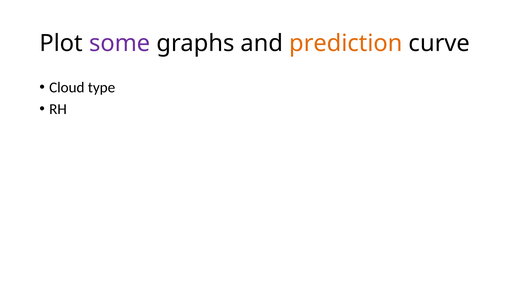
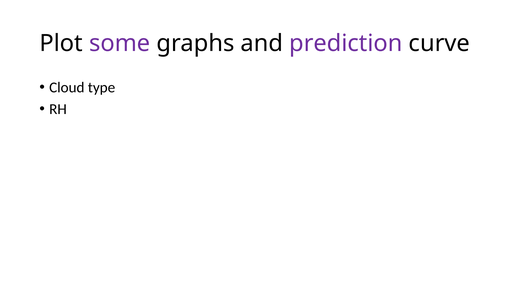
prediction colour: orange -> purple (346, 44)
